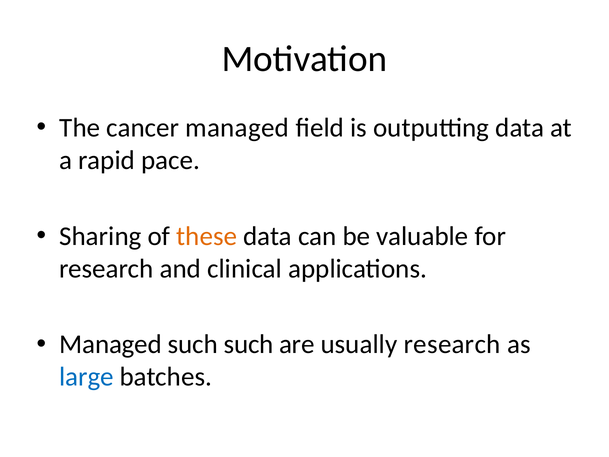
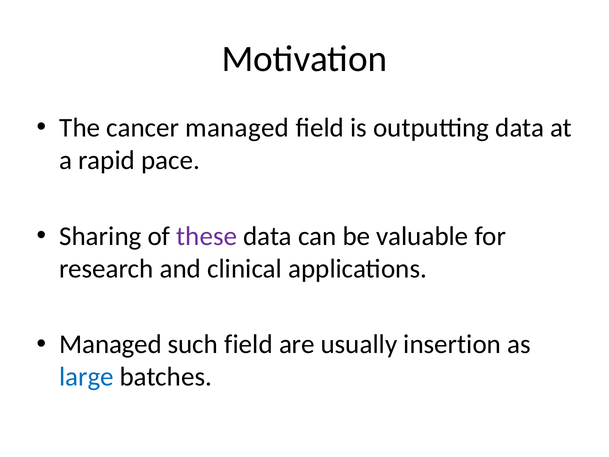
these colour: orange -> purple (207, 236)
such such: such -> field (249, 344)
usually research: research -> insertion (452, 344)
